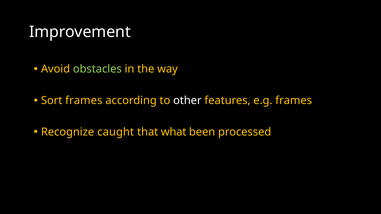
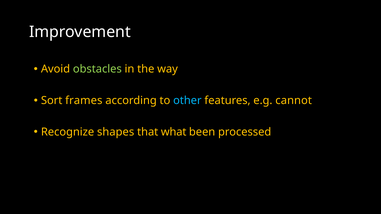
other colour: white -> light blue (187, 101)
e.g frames: frames -> cannot (294, 101)
caught: caught -> shapes (116, 132)
